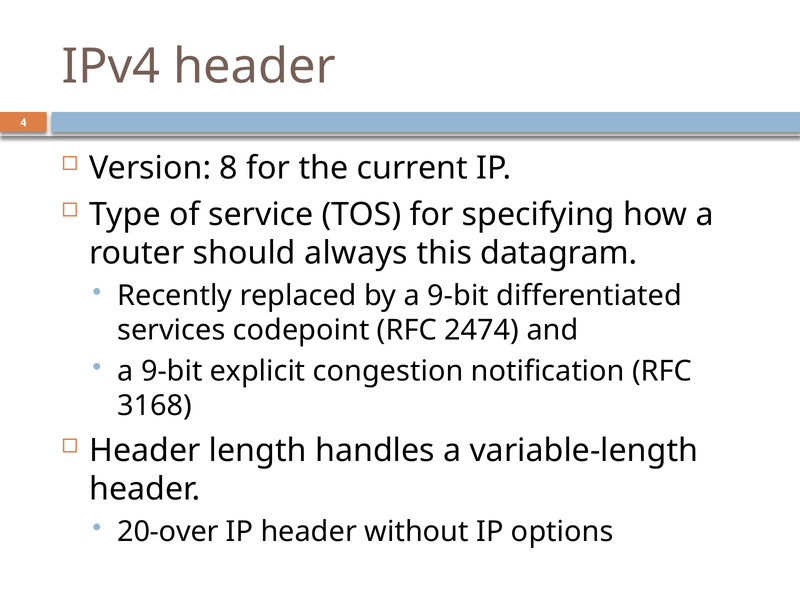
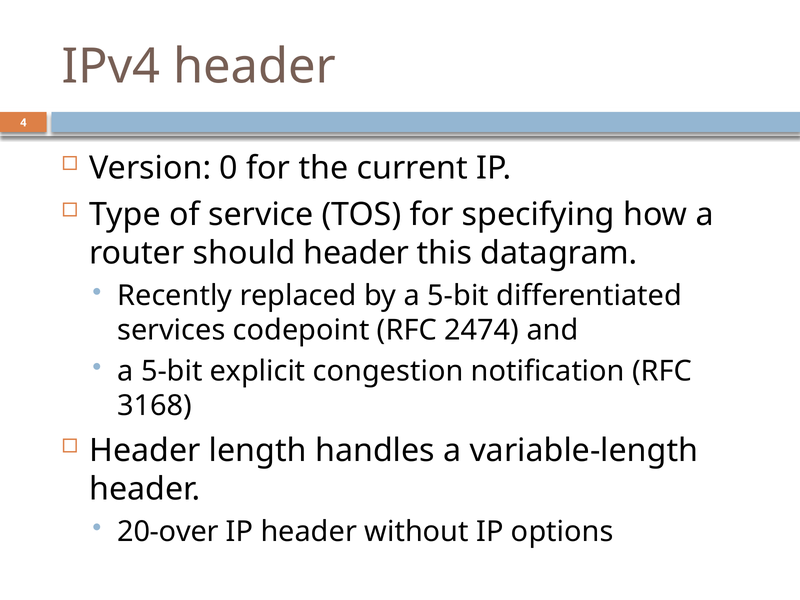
8: 8 -> 0 (229, 168)
should always: always -> header (356, 253)
by a 9-bit: 9-bit -> 5-bit (458, 296)
9-bit: 9-bit -> 5-bit (172, 371)
